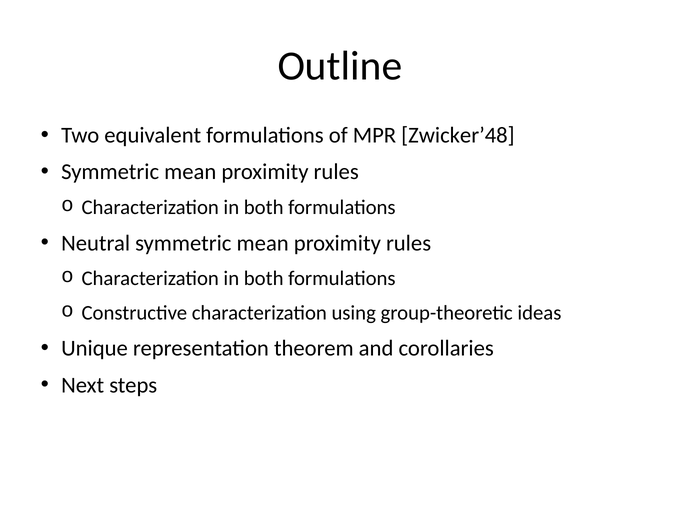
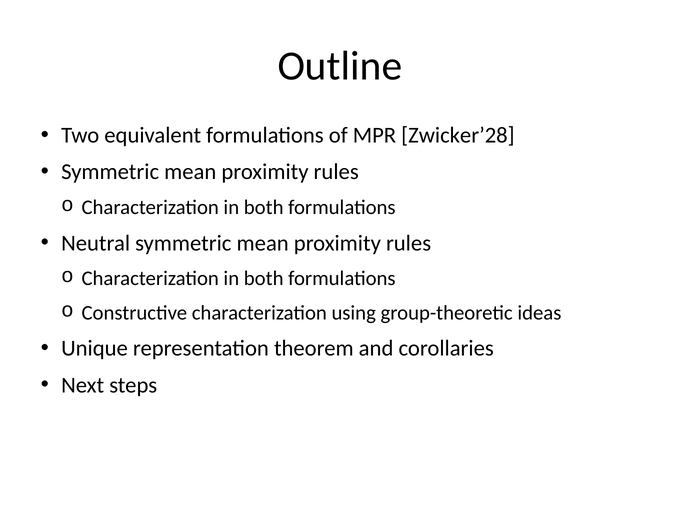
Zwicker’48: Zwicker’48 -> Zwicker’28 (458, 135)
